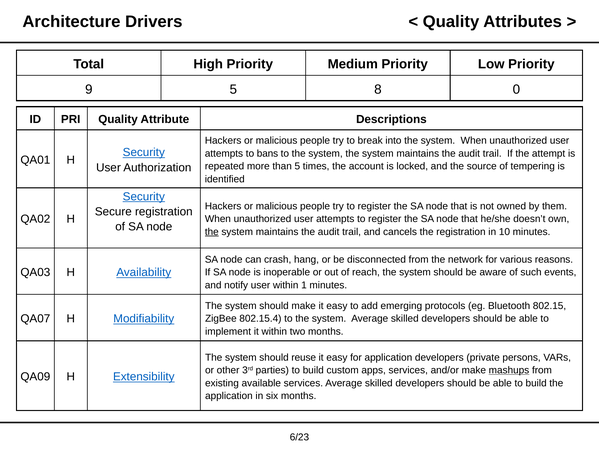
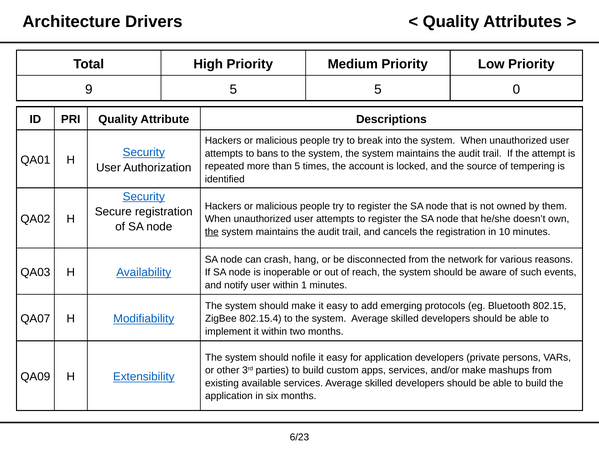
5 8: 8 -> 5 (378, 89)
reuse: reuse -> nofile (304, 358)
mashups underline: present -> none (509, 370)
